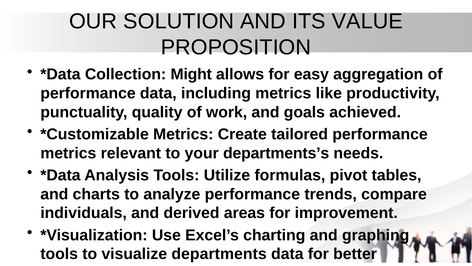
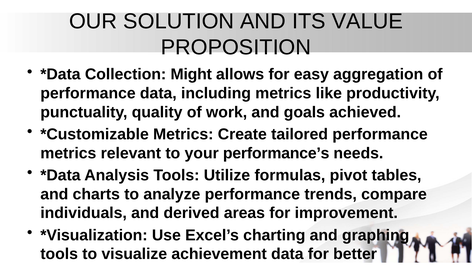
departments’s: departments’s -> performance’s (276, 153)
departments: departments -> achievement (219, 254)
